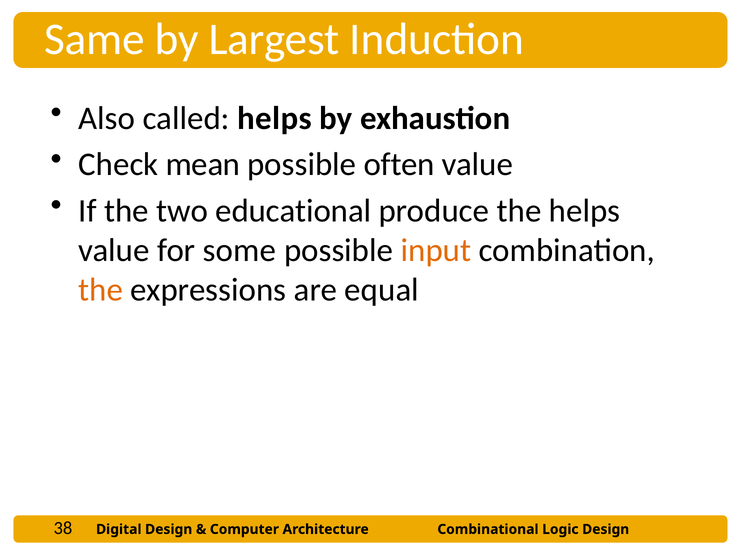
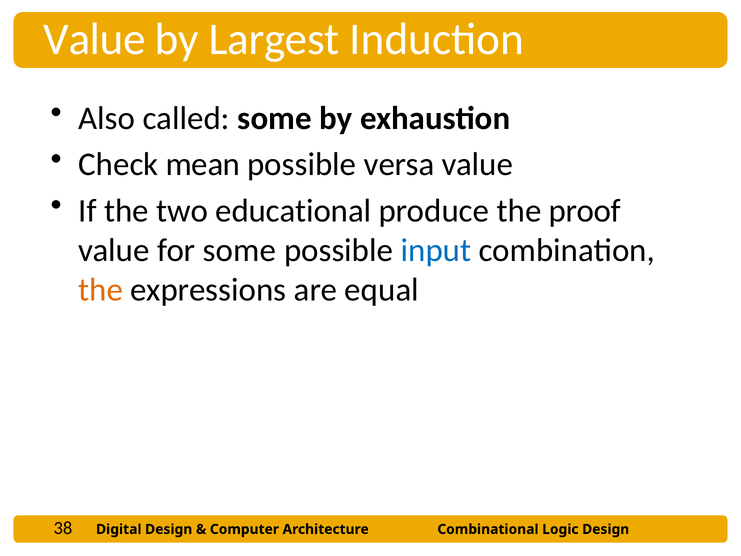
Same: Same -> Value (95, 40)
called helps: helps -> some (275, 118)
often: often -> versa (399, 164)
the helps: helps -> proof (585, 211)
input colour: orange -> blue (436, 250)
